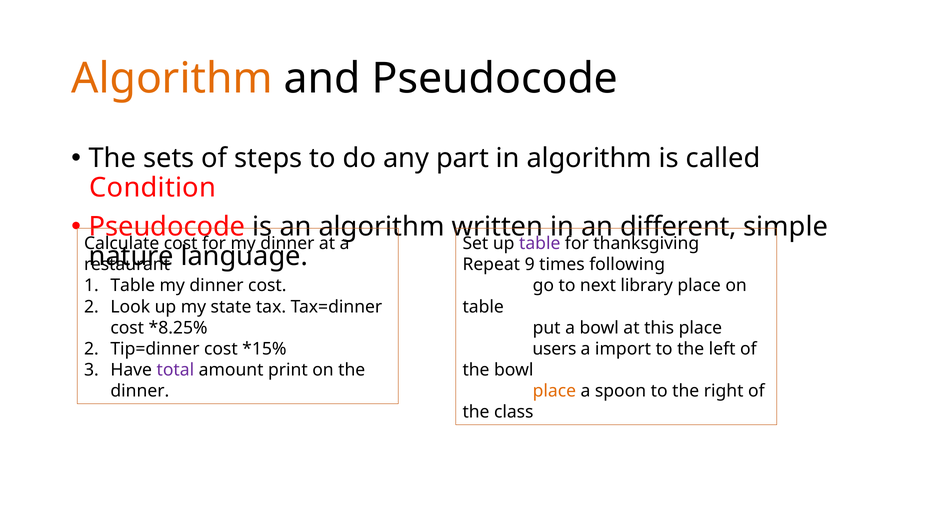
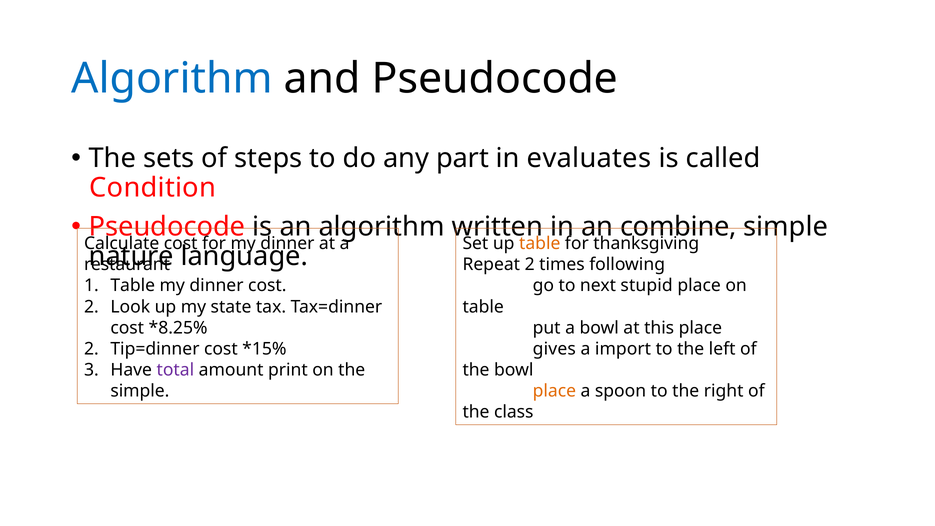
Algorithm colour: orange -> blue (172, 79)
in algorithm: algorithm -> evaluates (589, 158)
different: different -> combine (678, 227)
table colour: purple -> orange (540, 244)
Repeat 9: 9 -> 2 (530, 265)
library: library -> stupid (647, 286)
users: users -> gives (554, 349)
dinner: dinner -> simple (140, 391)
